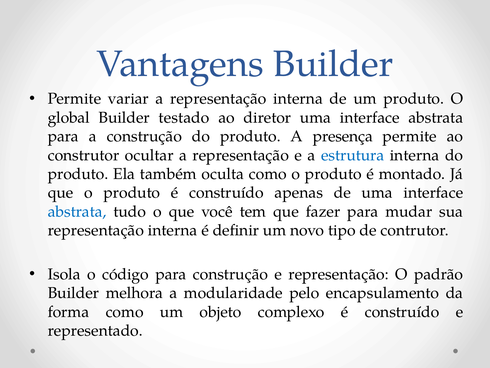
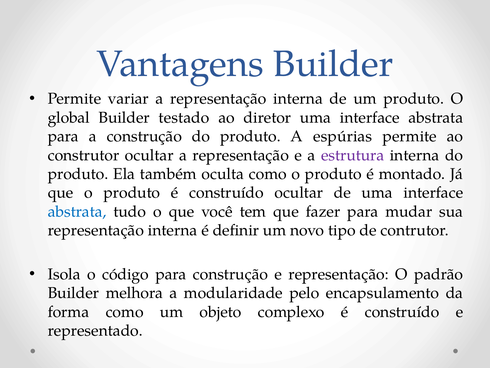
presença: presença -> espúrias (343, 136)
estrutura colour: blue -> purple (353, 155)
construído apenas: apenas -> ocultar (299, 193)
